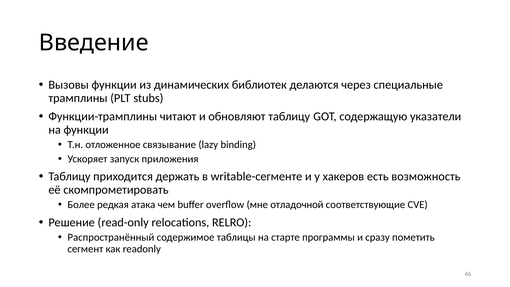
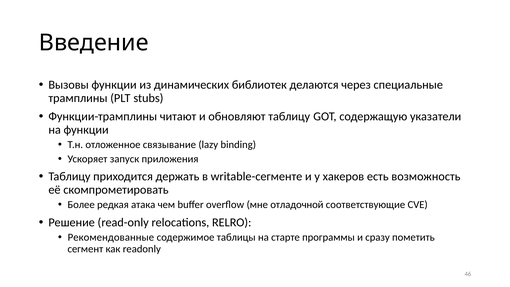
Распространённый: Распространённый -> Рекомендованные (111, 237)
